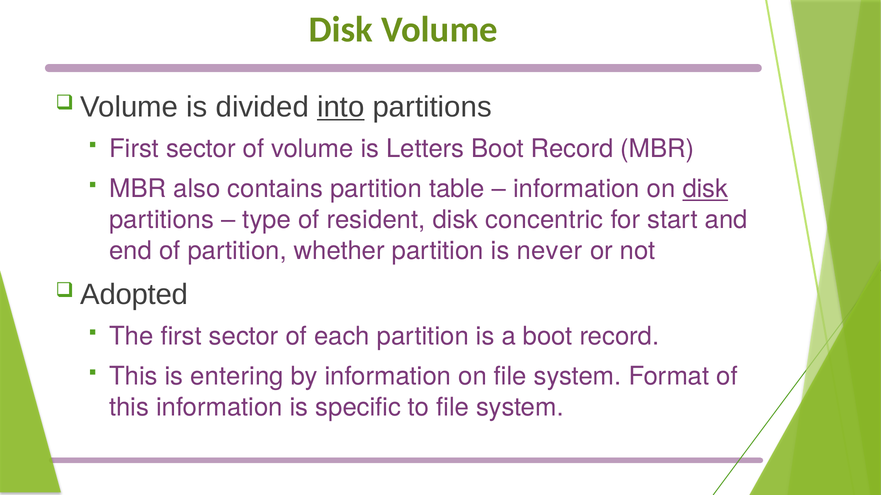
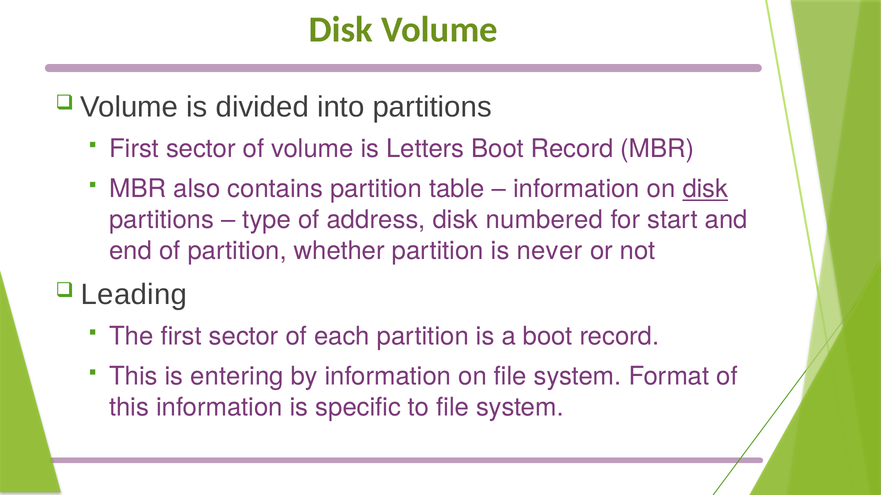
into underline: present -> none (341, 107)
resident: resident -> address (376, 220)
concentric: concentric -> numbered (544, 220)
Adopted: Adopted -> Leading (134, 295)
